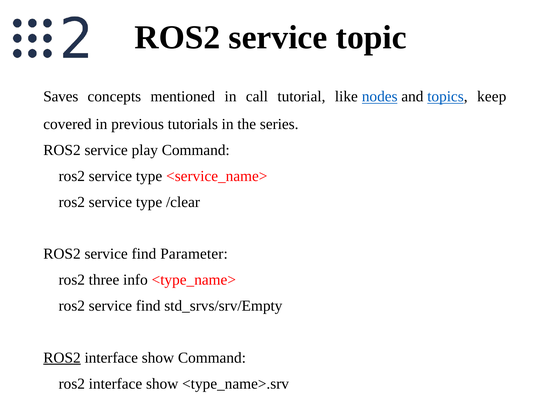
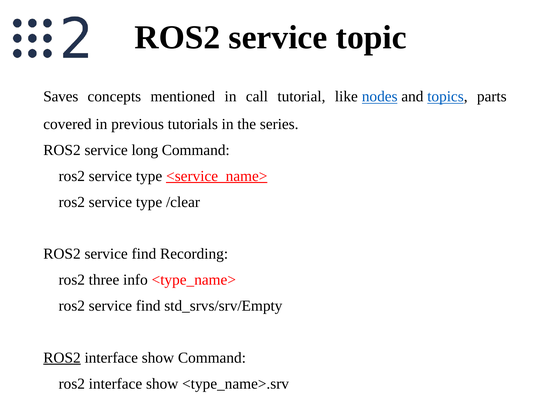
keep: keep -> parts (492, 97)
play: play -> long (145, 150)
<service_name> underline: none -> present (217, 176)
Parameter: Parameter -> Recording (194, 254)
